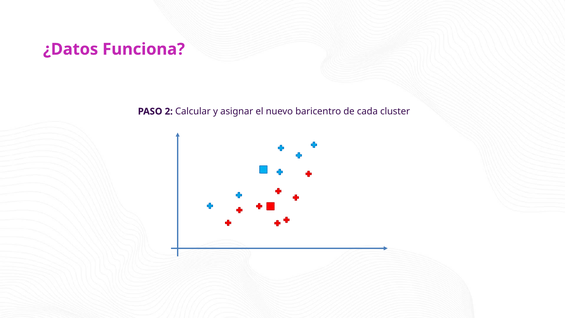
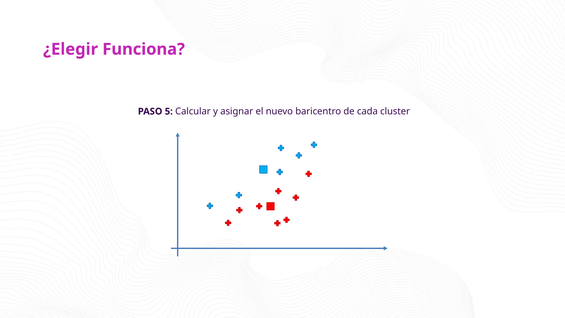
¿Datos: ¿Datos -> ¿Elegir (71, 49)
2: 2 -> 5 (169, 111)
